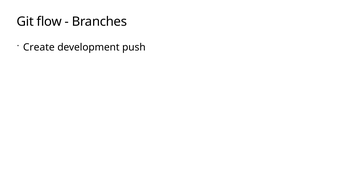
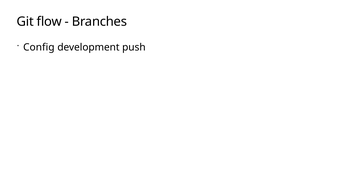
Create: Create -> Config (39, 47)
